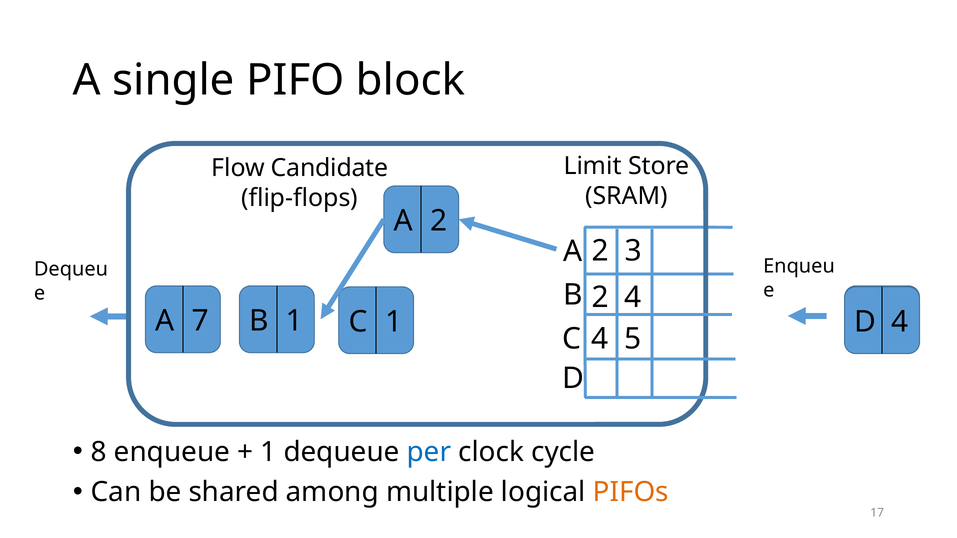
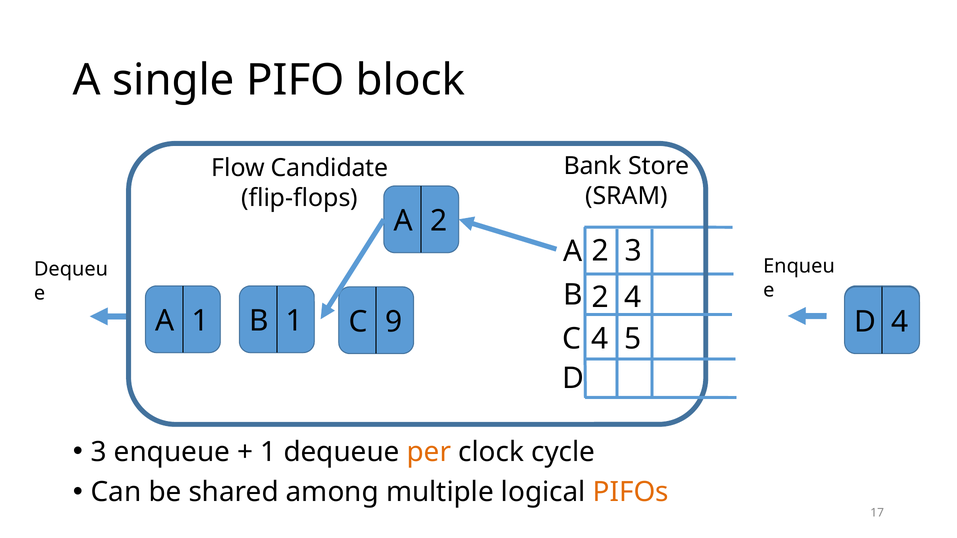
Limit: Limit -> Bank (593, 166)
A 7: 7 -> 1 (201, 321)
C 1: 1 -> 9 (394, 322)
8: 8 -> 3 (99, 452)
per colour: blue -> orange (429, 452)
